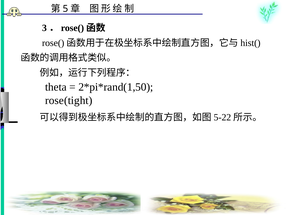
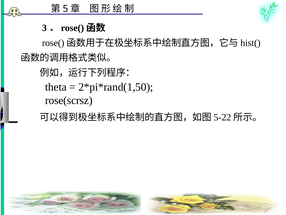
rose(tight: rose(tight -> rose(scrsz (69, 100)
